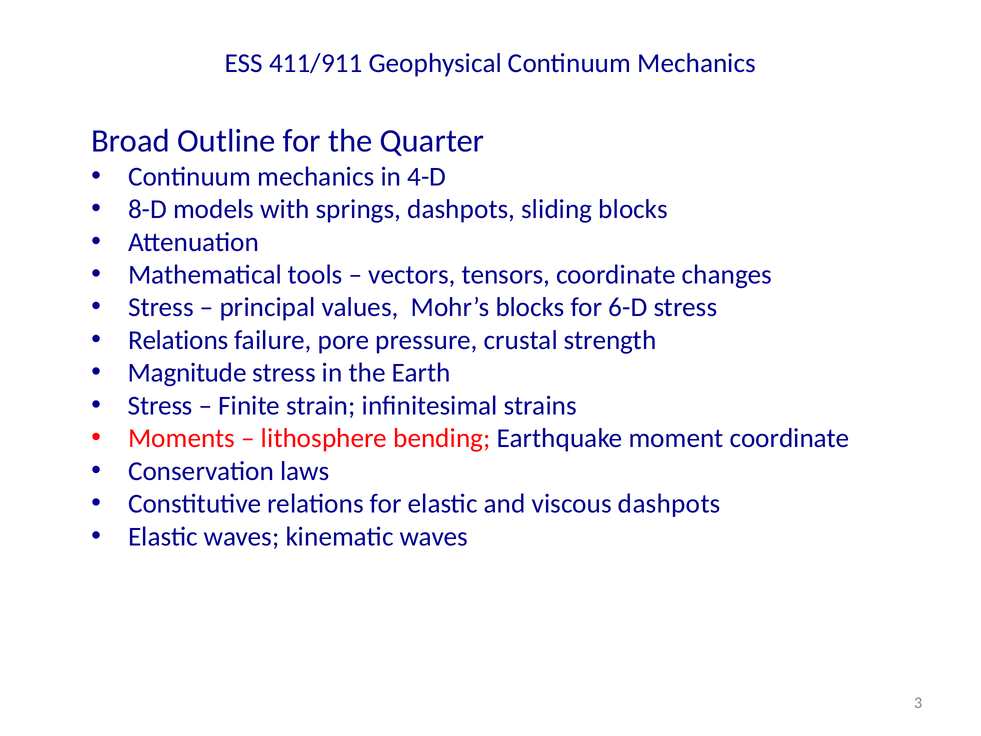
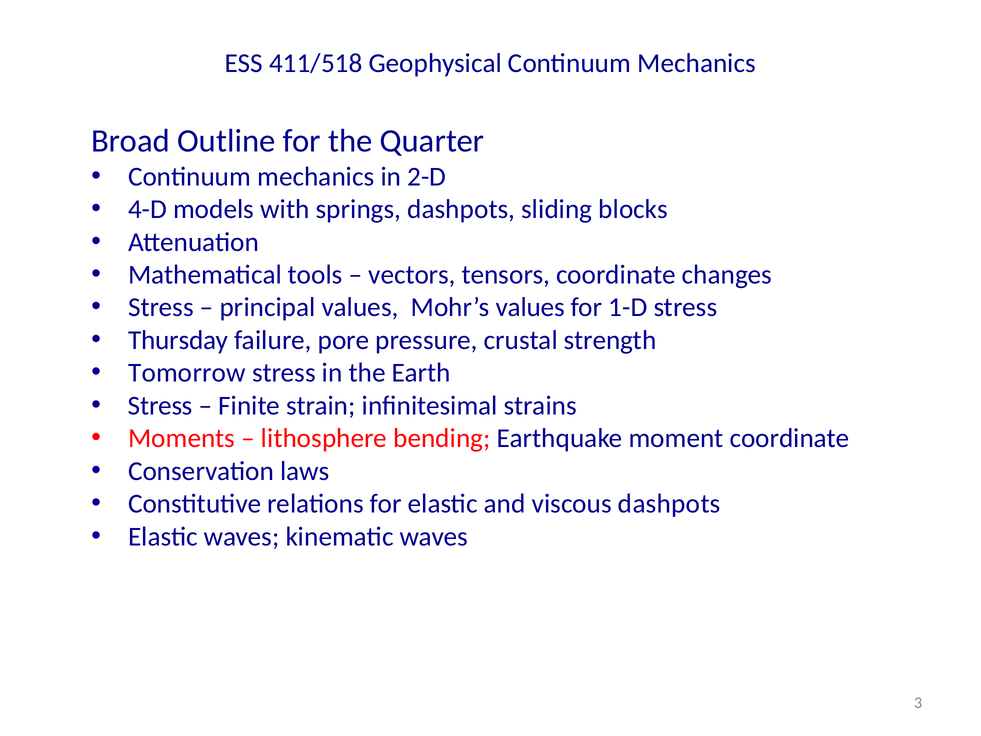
411/911: 411/911 -> 411/518 (316, 63)
4-D: 4-D -> 2-D (427, 177)
8-D: 8-D -> 4-D (148, 209)
Mohr’s blocks: blocks -> values (530, 307)
6-D: 6-D -> 1-D (628, 307)
Relations: Relations -> Thursday (178, 340)
Magnitude: Magnitude -> Tomorrow (187, 373)
